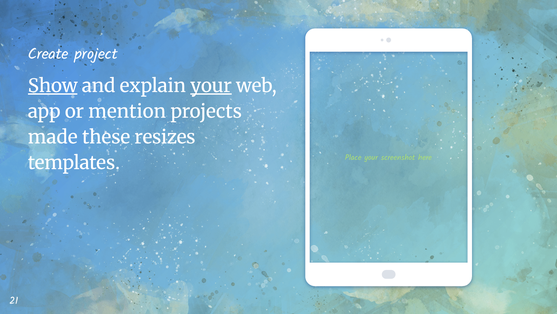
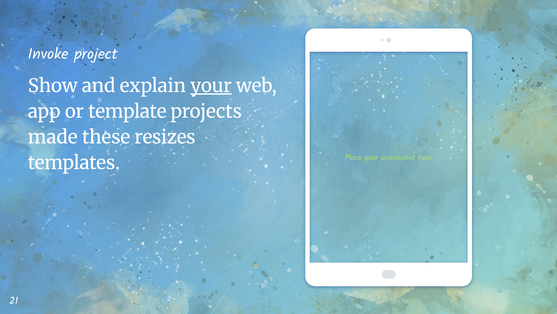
Create: Create -> Invoke (48, 54)
Show underline: present -> none (53, 86)
mention: mention -> template (127, 111)
